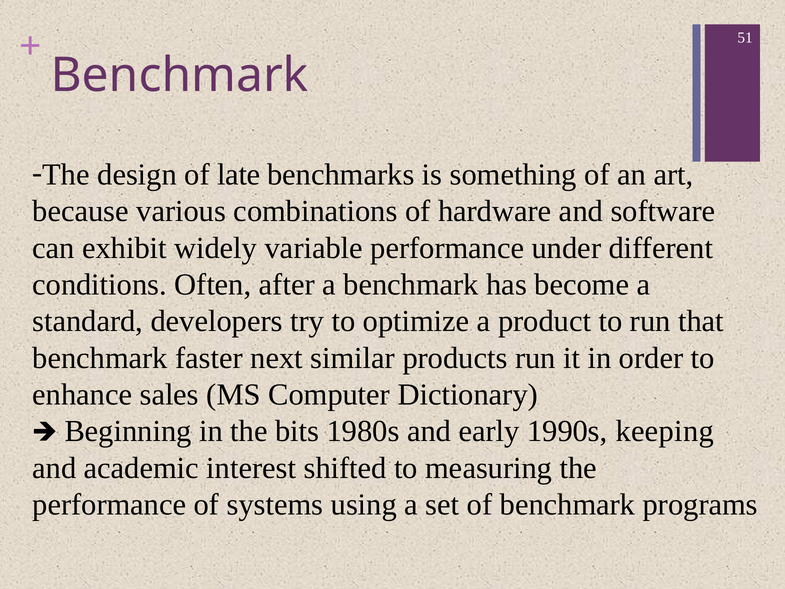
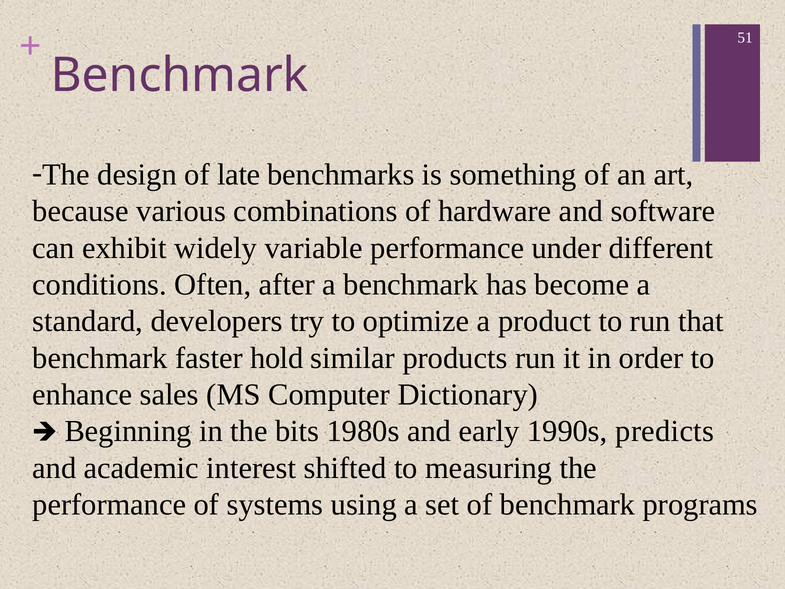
next: next -> hold (277, 358)
keeping: keeping -> predicts (665, 431)
